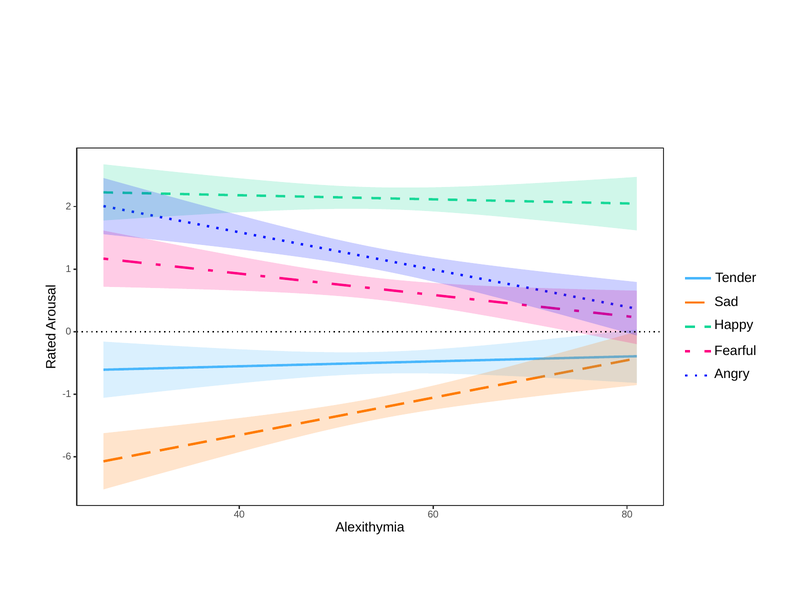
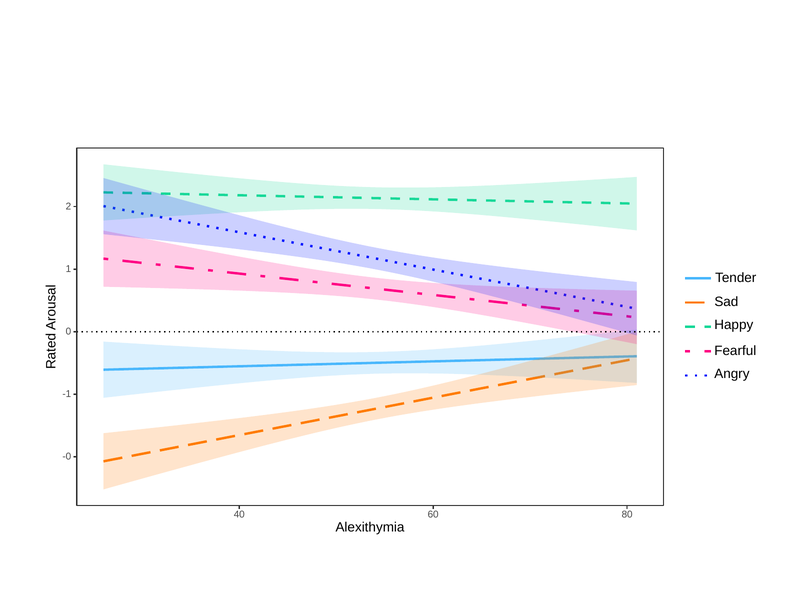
-6: -6 -> -0 (67, 456)
